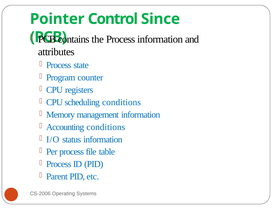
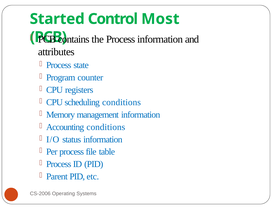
Pointer: Pointer -> Started (57, 19)
Since: Since -> Most (160, 19)
